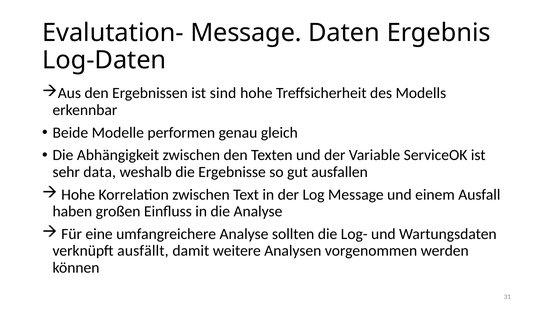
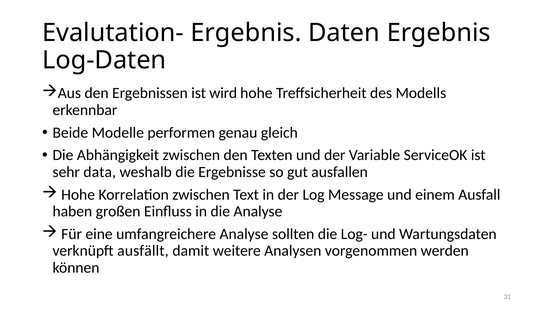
Evalutation- Message: Message -> Ergebnis (246, 33)
sind: sind -> wird (223, 93)
